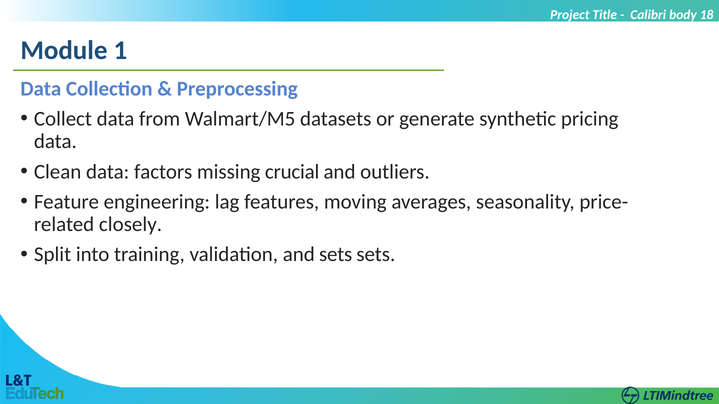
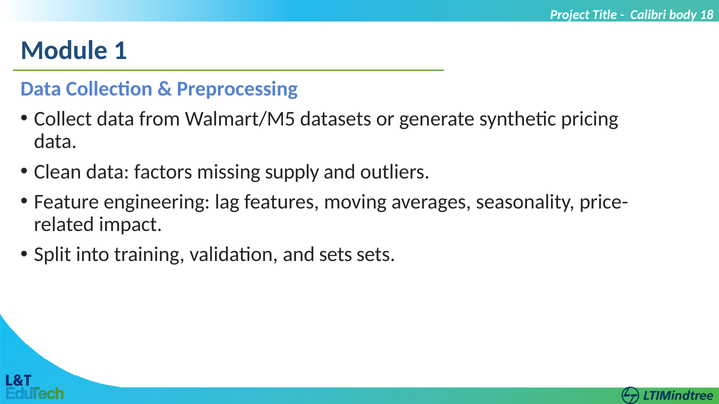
crucial: crucial -> supply (292, 172)
closely: closely -> impact (131, 225)
